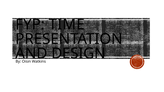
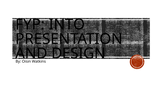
TIME: TIME -> INTO (67, 25)
